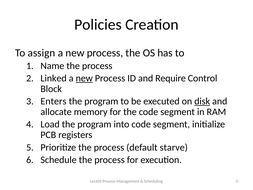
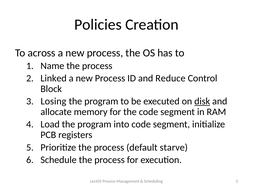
assign: assign -> across (42, 53)
new underline: present -> none (84, 78)
Require: Require -> Reduce (170, 78)
Enters: Enters -> Losing (53, 101)
